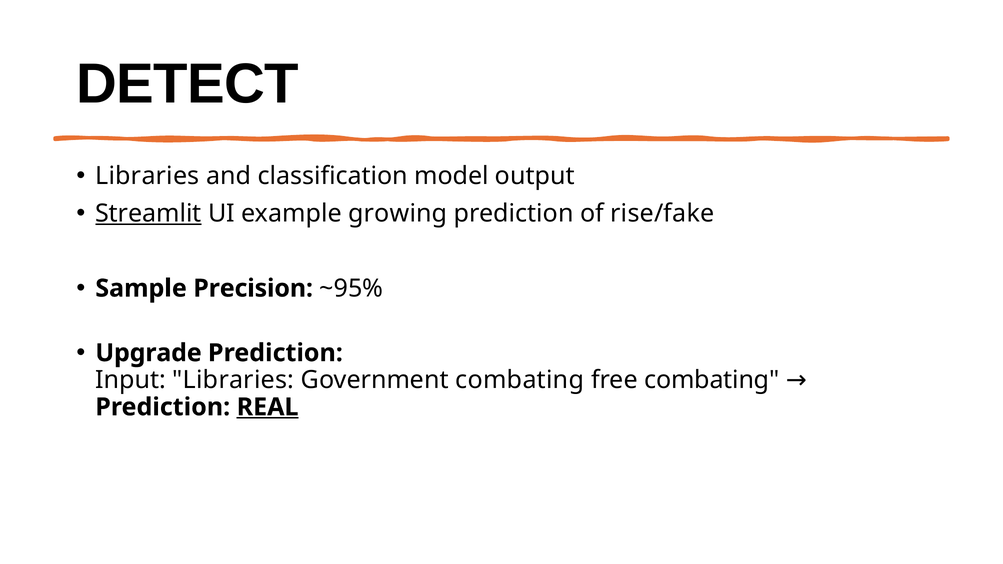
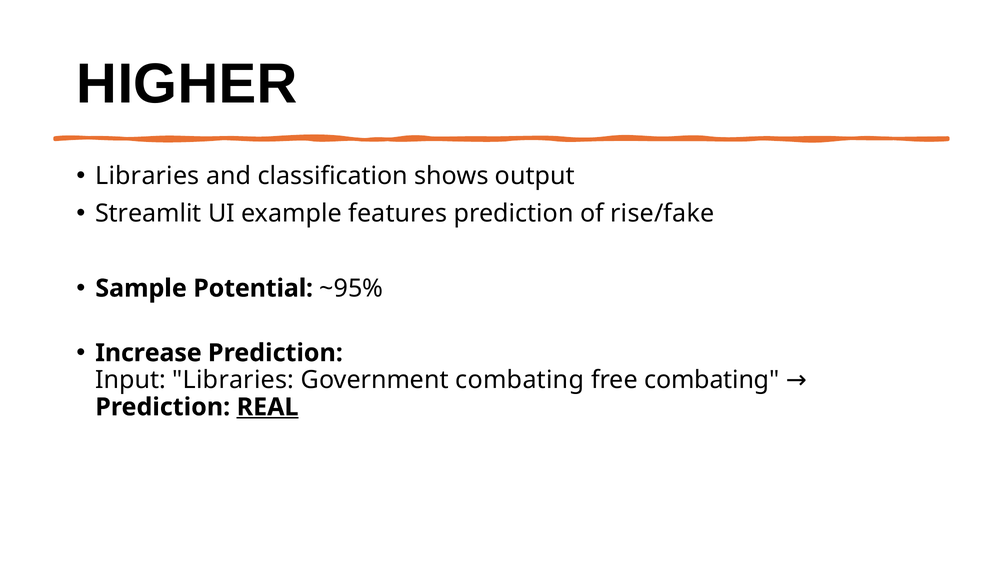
DETECT: DETECT -> HIGHER (187, 84)
model: model -> shows (452, 176)
Streamlit underline: present -> none (148, 213)
growing: growing -> features (398, 213)
Precision: Precision -> Potential (253, 288)
Upgrade: Upgrade -> Increase (148, 353)
